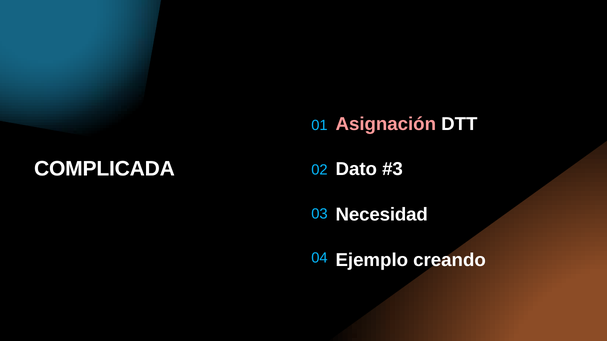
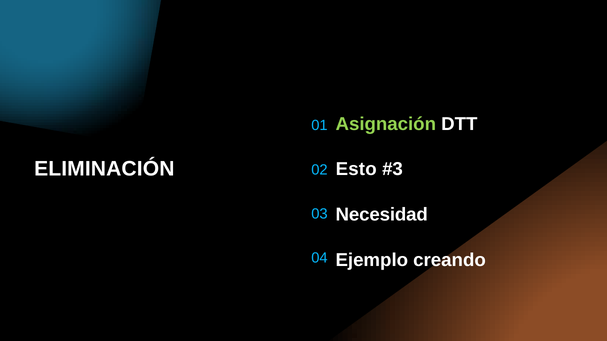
Asignación colour: pink -> light green (386, 124)
COMPLICADA: COMPLICADA -> ELIMINACIÓN (104, 169)
Dato: Dato -> Esto (356, 170)
